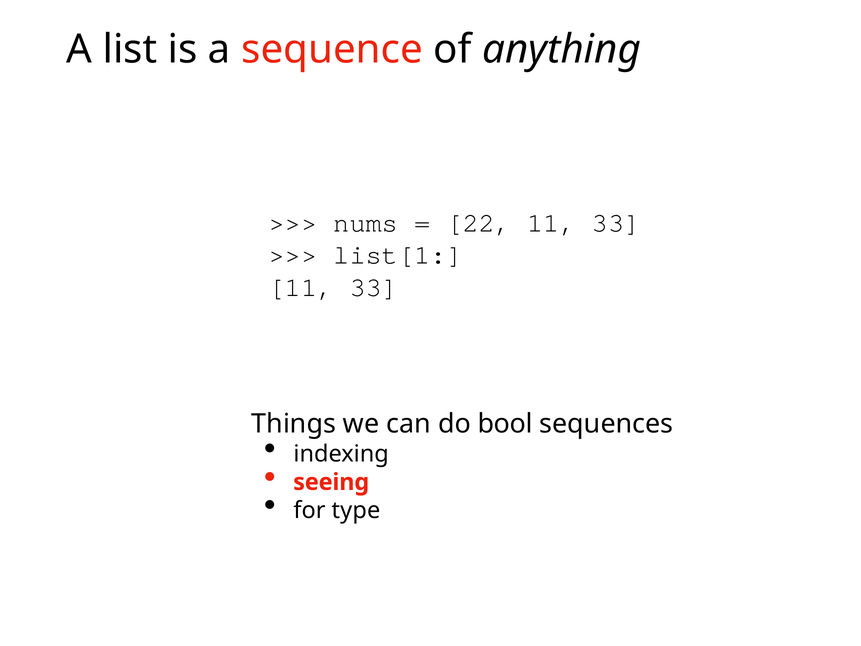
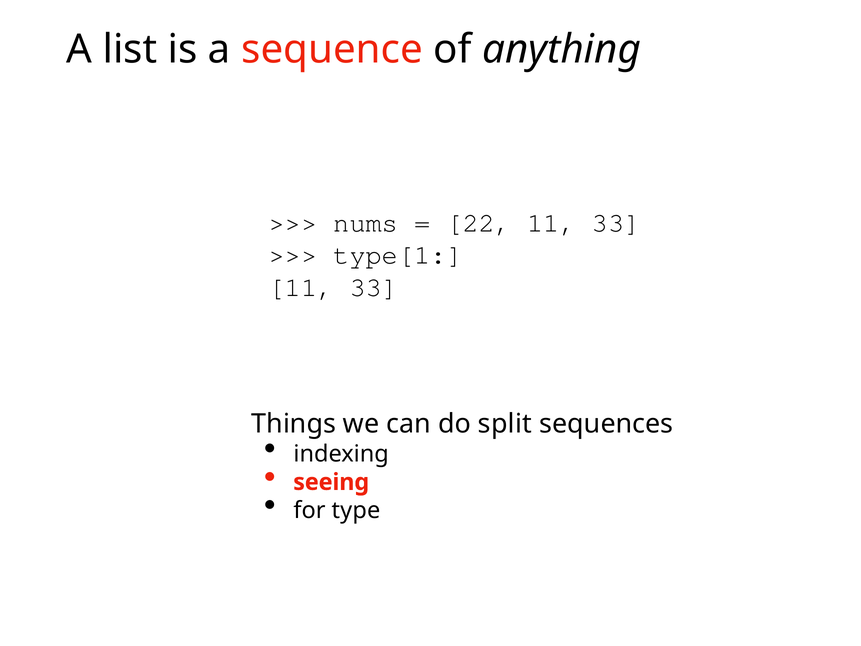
list[1: list[1 -> type[1 (398, 255)
bool: bool -> split (505, 424)
